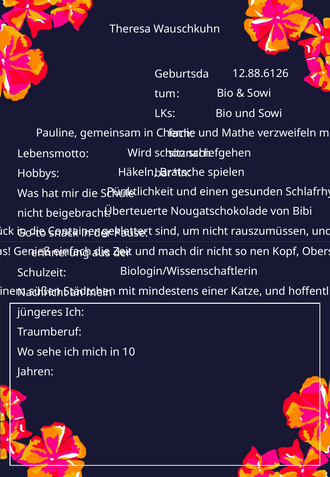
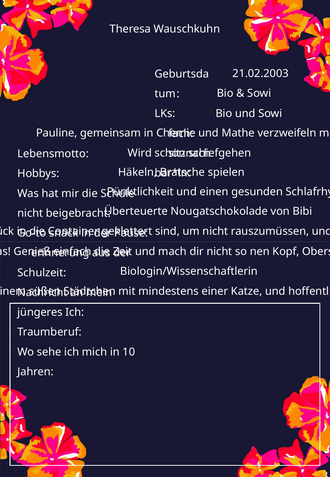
12.88.6126: 12.88.6126 -> 21.02.2003 (261, 73)
